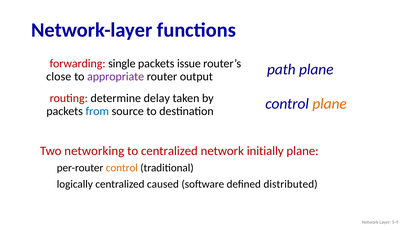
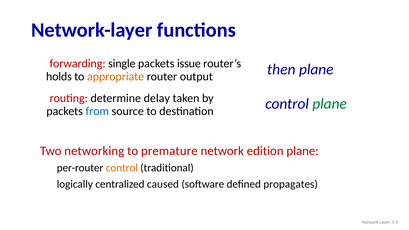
close: close -> holds (59, 76)
appropriate colour: purple -> orange (116, 76)
path: path -> then (281, 70)
plane colour: orange -> green (330, 104)
to centralized: centralized -> premature (169, 151)
initially: initially -> edition (265, 151)
distributed: distributed -> propagates (291, 184)
